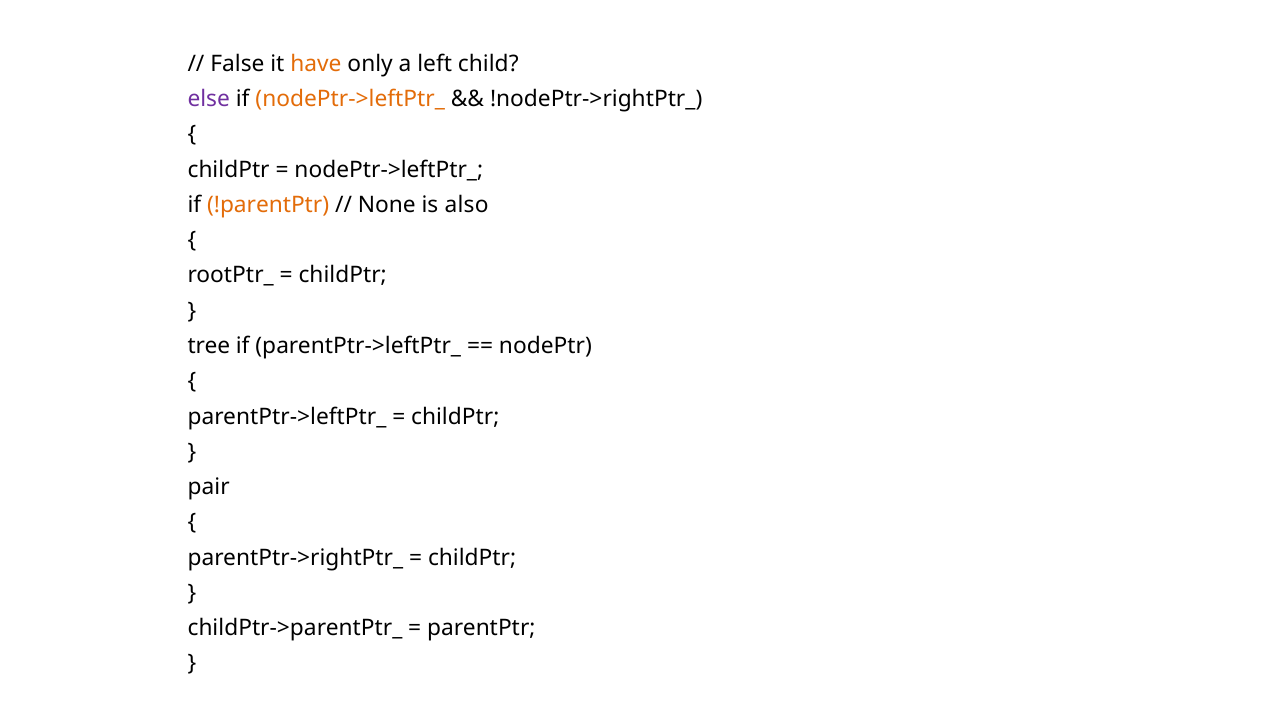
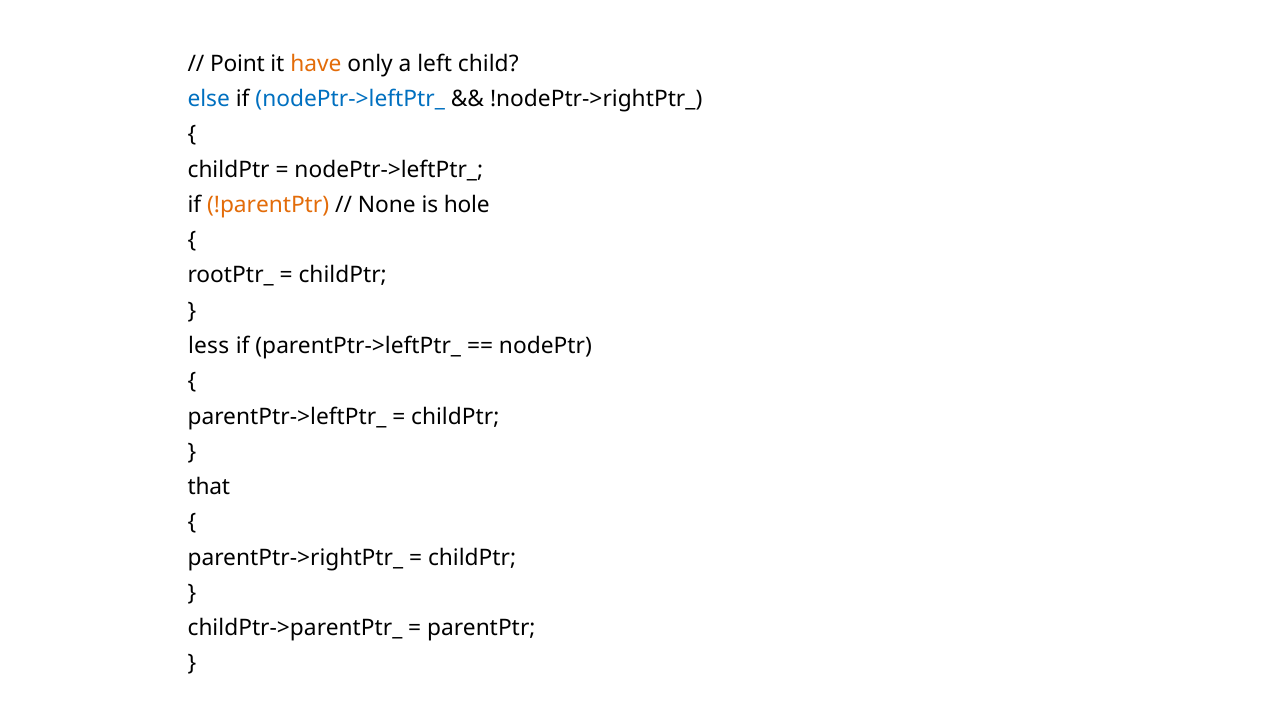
False: False -> Point (238, 64)
else colour: purple -> blue (209, 99)
nodePtr->leftPtr_ colour: orange -> blue (350, 99)
also: also -> hole (467, 205)
tree: tree -> less (209, 346)
pair: pair -> that (209, 488)
